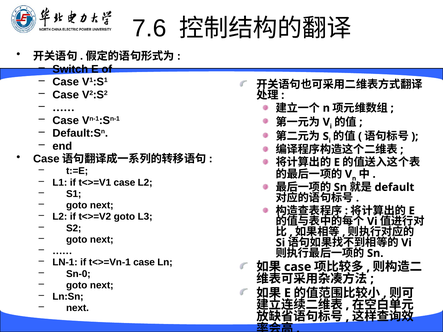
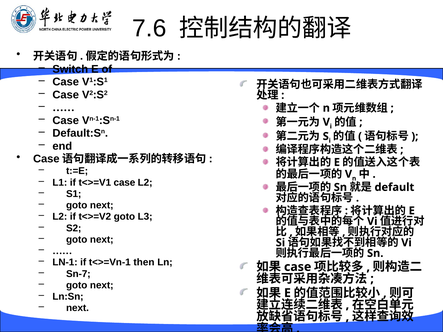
t<>=Vn-1 case: case -> then (144, 263)
Sn-0: Sn-0 -> Sn-7 (78, 274)
